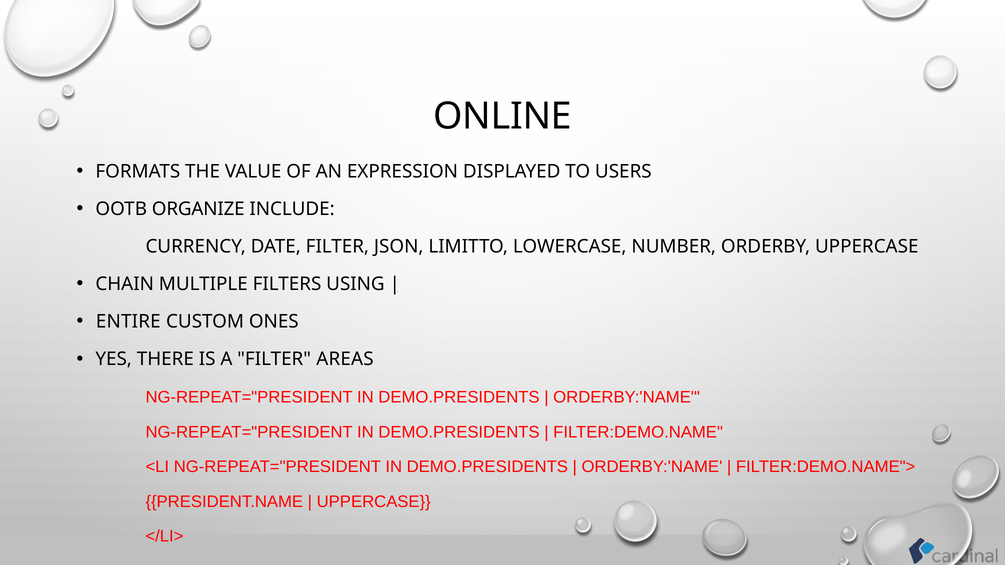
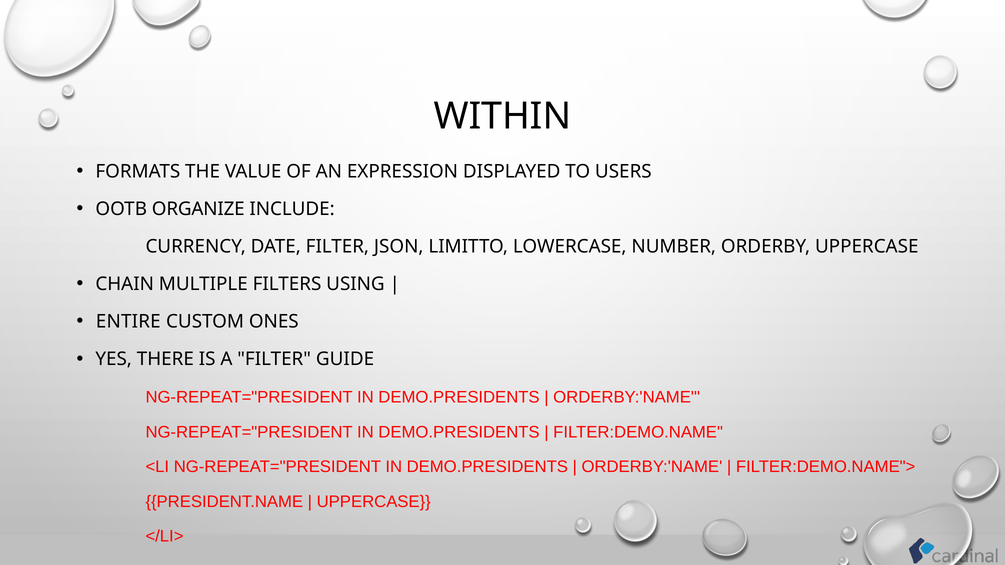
ONLINE: ONLINE -> WITHIN (502, 117)
AREAS: AREAS -> GUIDE (345, 359)
